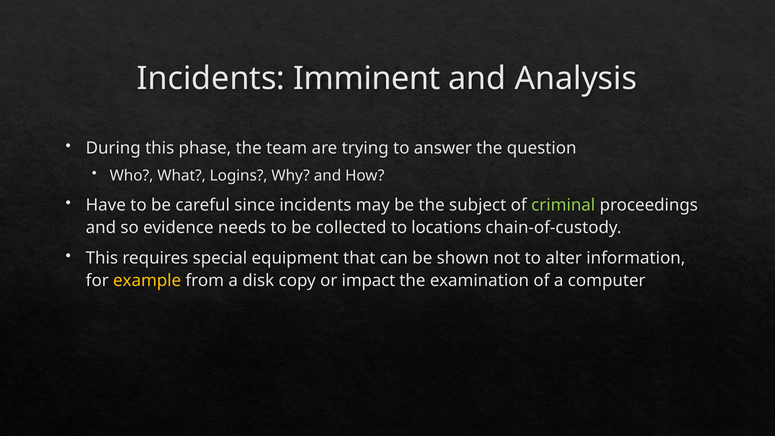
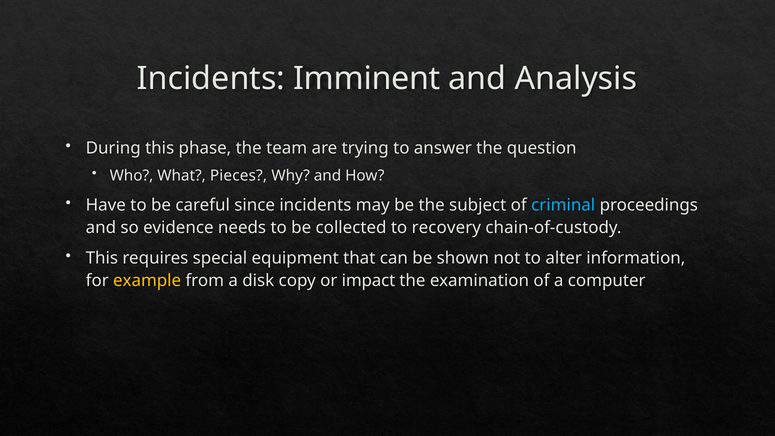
Logins: Logins -> Pieces (238, 175)
criminal colour: light green -> light blue (563, 205)
locations: locations -> recovery (446, 228)
